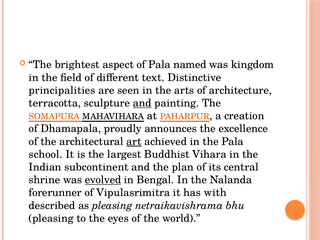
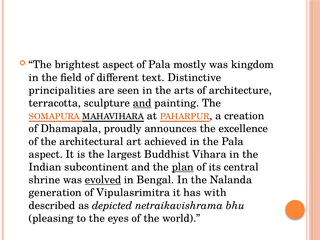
named: named -> mostly (190, 65)
art underline: present -> none (134, 142)
school: school -> aspect (46, 154)
plan underline: none -> present (183, 167)
forerunner: forerunner -> generation (55, 193)
as pleasing: pleasing -> depicted (112, 206)
